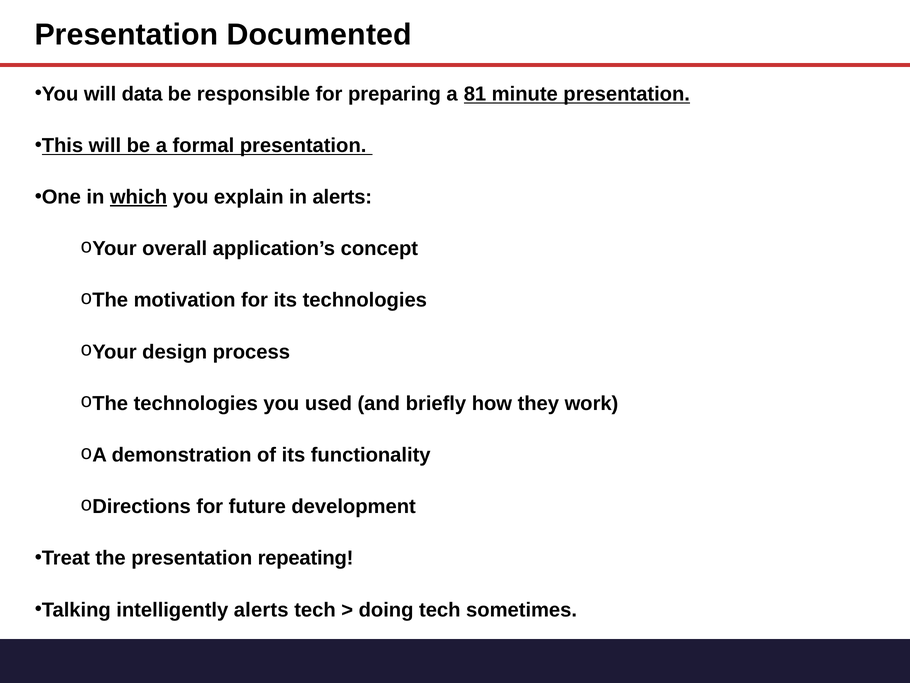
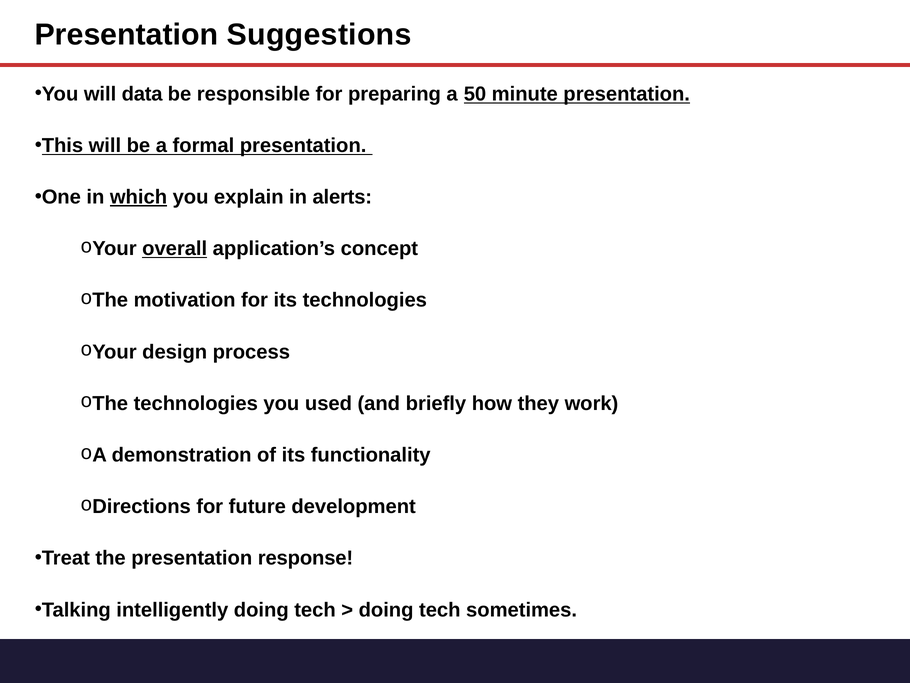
Documented: Documented -> Suggestions (319, 35)
81: 81 -> 50 (475, 94)
overall underline: none -> present (175, 249)
repeating: repeating -> response (305, 558)
intelligently alerts: alerts -> doing (261, 609)
